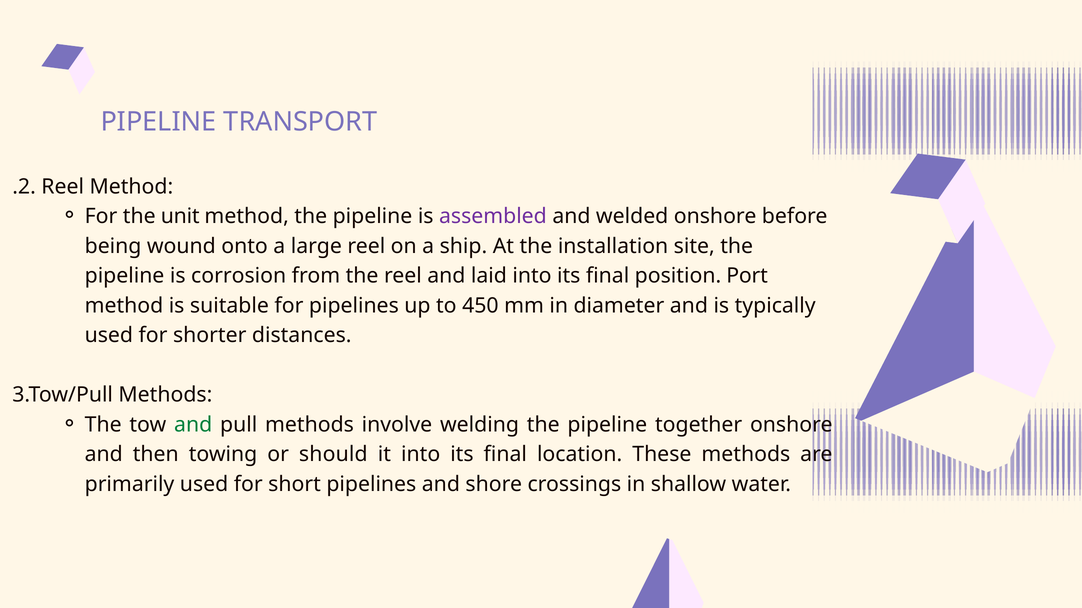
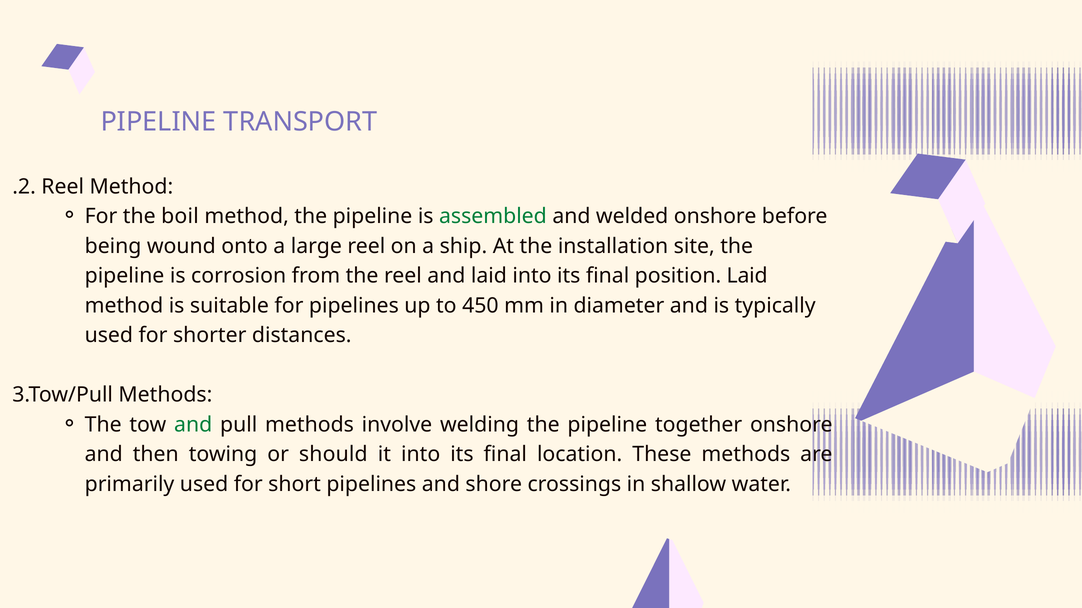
unit: unit -> boil (180, 217)
assembled colour: purple -> green (493, 217)
position Port: Port -> Laid (747, 276)
